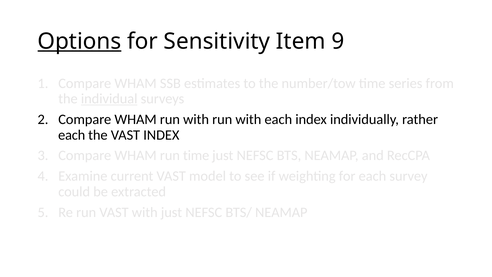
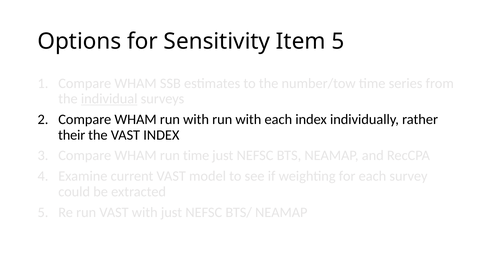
Options underline: present -> none (79, 41)
Item 9: 9 -> 5 (338, 41)
each: each -> their (72, 135)
